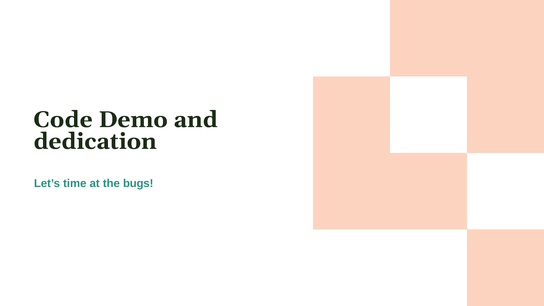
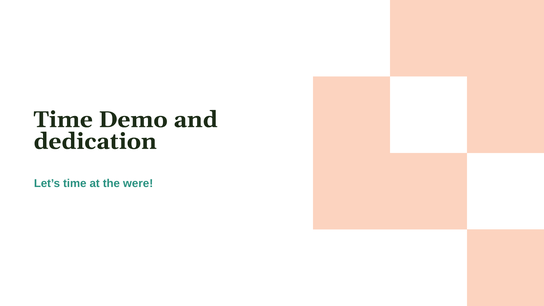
Code: Code -> Time (63, 120)
bugs: bugs -> were (138, 183)
